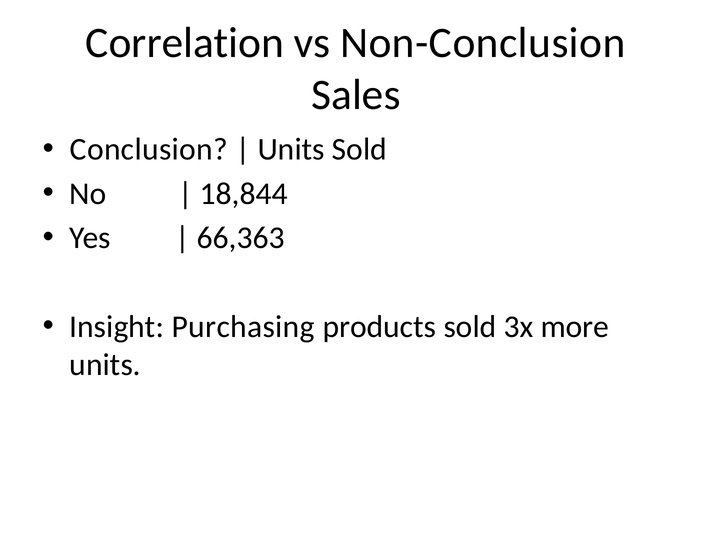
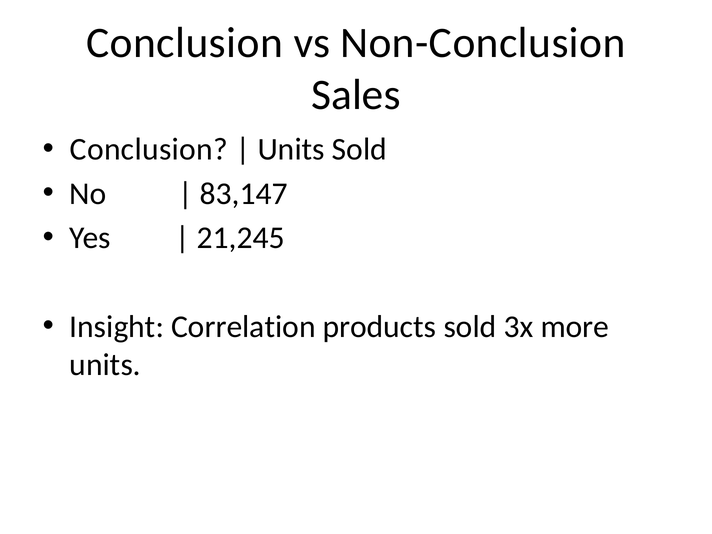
Correlation: Correlation -> Conclusion (185, 43)
18,844: 18,844 -> 83,147 (244, 194)
66,363: 66,363 -> 21,245 (241, 238)
Purchasing: Purchasing -> Correlation (243, 327)
